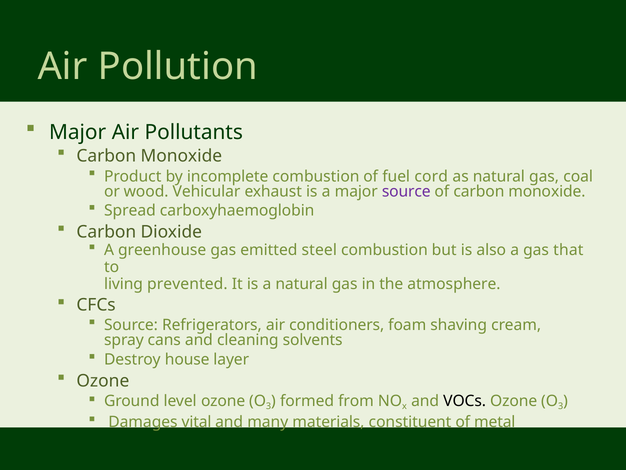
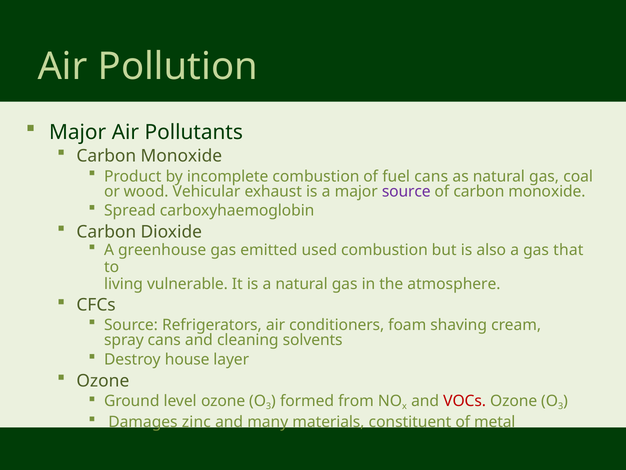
fuel cord: cord -> cans (431, 176)
steel: steel -> used (319, 250)
prevented: prevented -> vulnerable (187, 284)
VOCs colour: black -> red (465, 401)
vital: vital -> zinc (196, 422)
